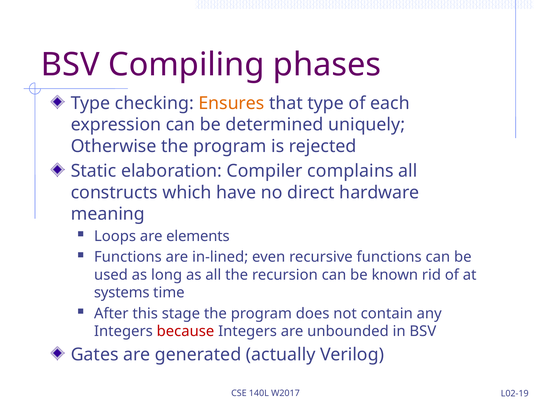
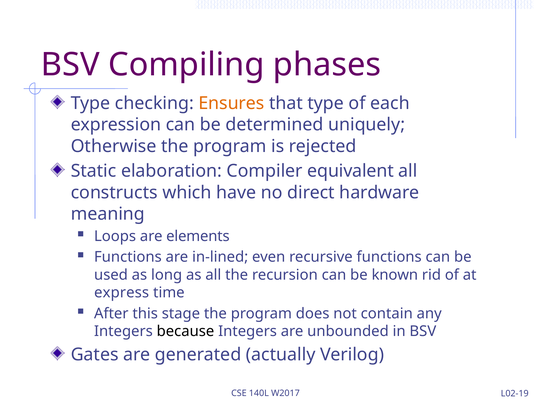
complains: complains -> equivalent (351, 171)
systems: systems -> express (122, 292)
because colour: red -> black (185, 331)
